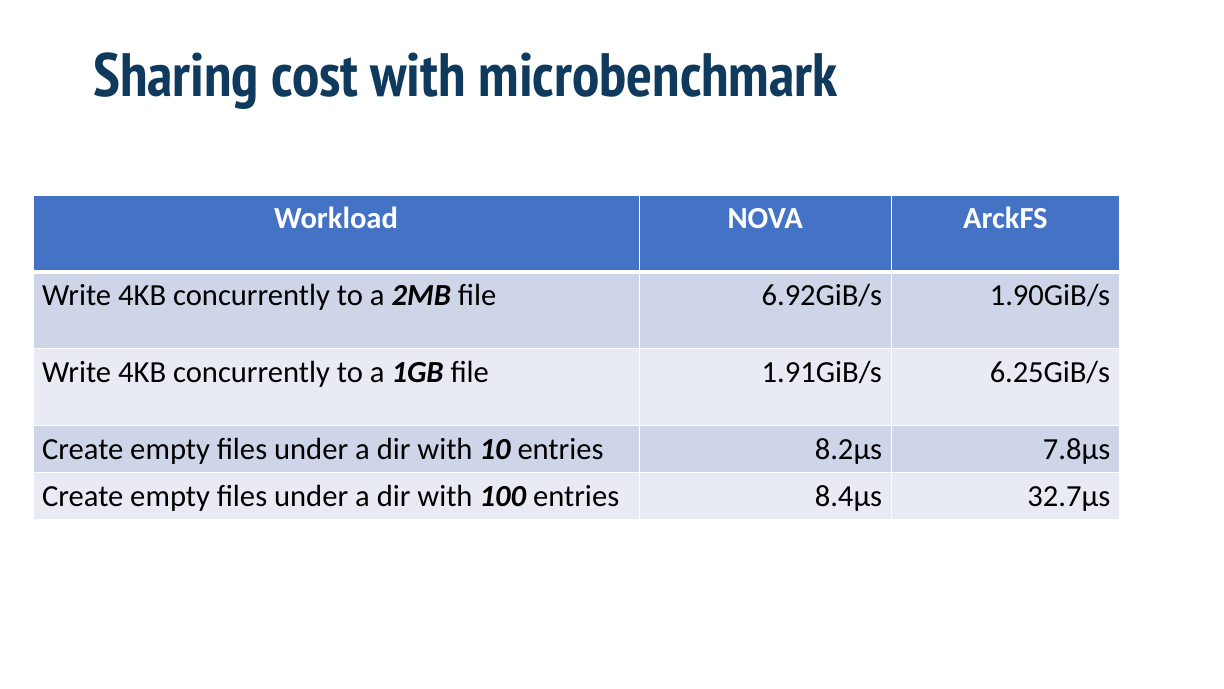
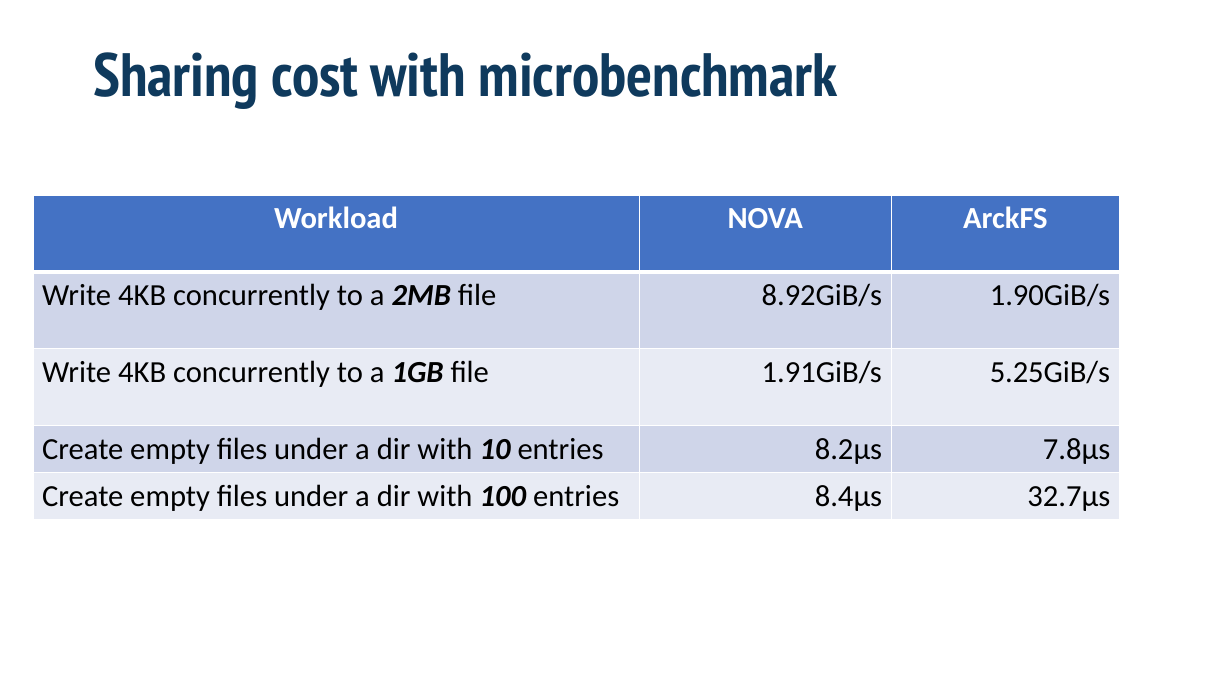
6.92GiB/s: 6.92GiB/s -> 8.92GiB/s (822, 295)
6.25GiB/s: 6.25GiB/s -> 5.25GiB/s (1050, 372)
